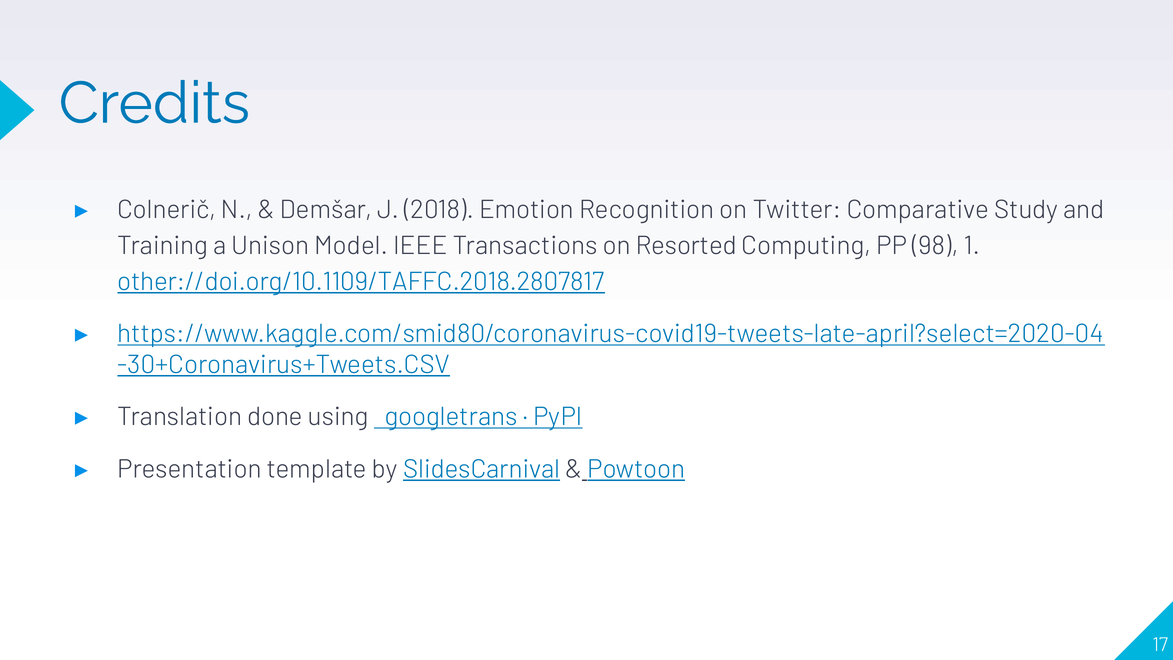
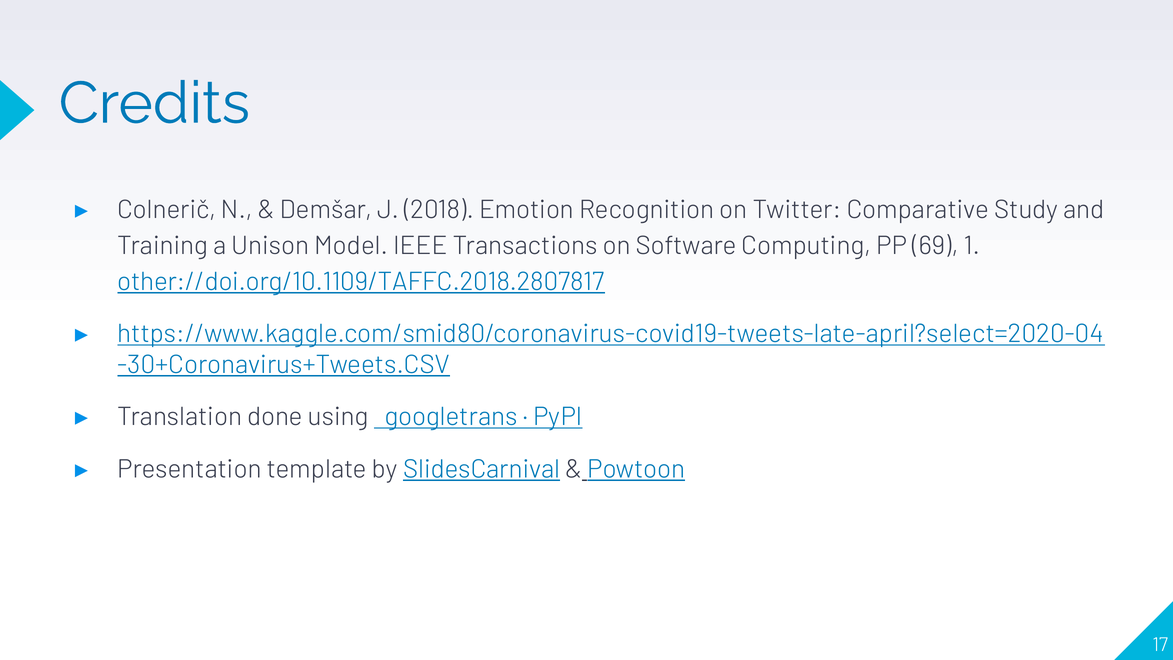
Resorted: Resorted -> Software (686, 246)
98: 98 -> 69 (935, 246)
